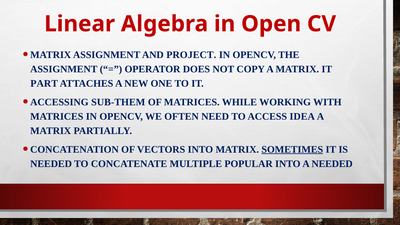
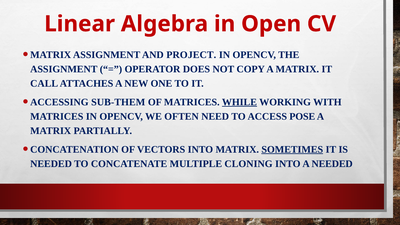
PART: PART -> CALL (44, 84)
WHILE underline: none -> present (239, 102)
IDEA: IDEA -> POSE (302, 116)
POPULAR: POPULAR -> CLONING (249, 164)
